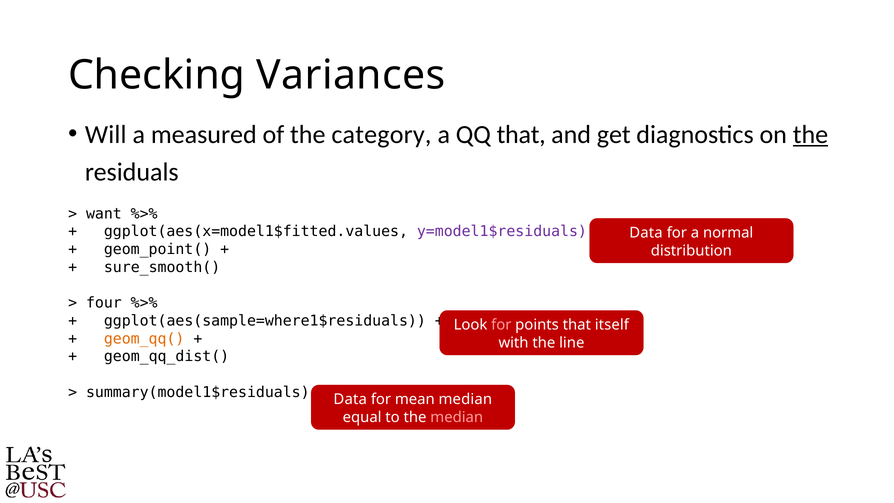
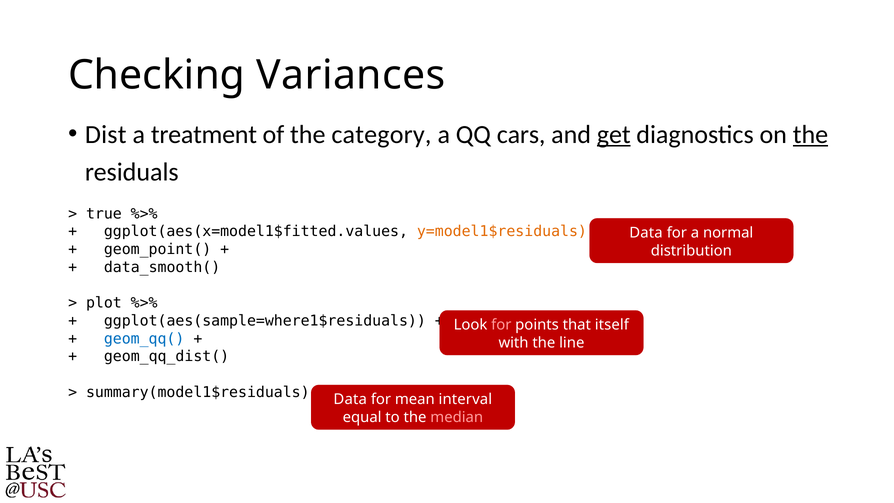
Will: Will -> Dist (106, 135)
measured: measured -> treatment (204, 135)
QQ that: that -> cars (521, 135)
get underline: none -> present (614, 135)
want: want -> true (104, 214)
y=model1$residuals colour: purple -> orange (506, 231)
sure_smooth(: sure_smooth( -> data_smooth( (162, 267)
four: four -> plot (104, 303)
geom_qq( colour: orange -> blue (144, 339)
mean median: median -> interval (465, 399)
